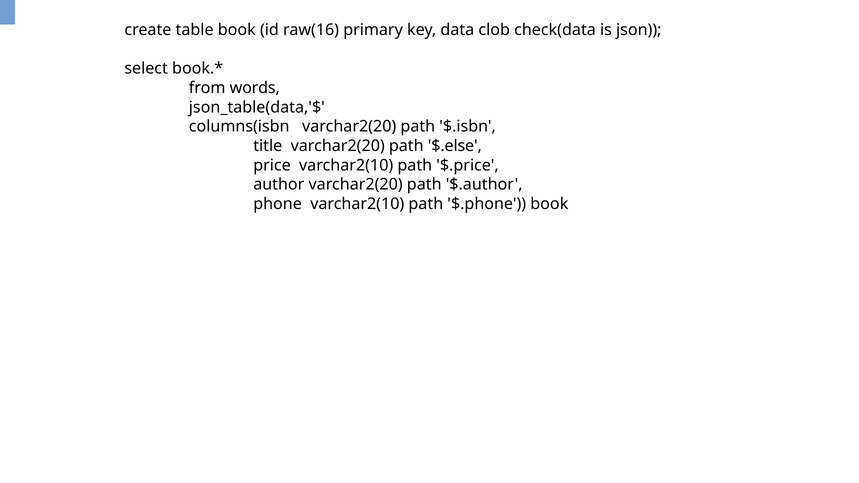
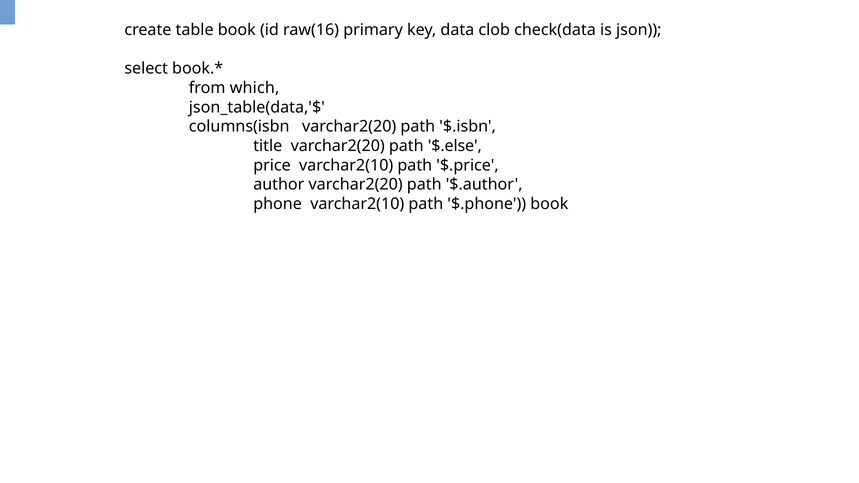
words: words -> which (255, 88)
